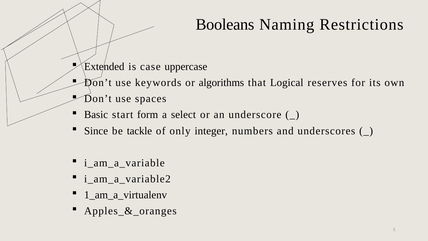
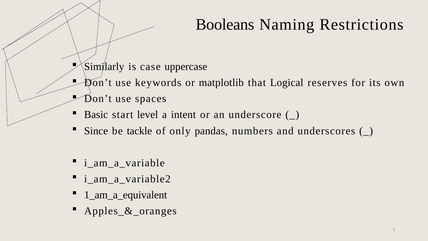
Extended: Extended -> Similarly (104, 67)
algorithms: algorithms -> matplotlib (221, 83)
form: form -> level (148, 115)
select: select -> intent (183, 115)
integer: integer -> pandas (211, 131)
1_am_a_virtualenv: 1_am_a_virtualenv -> 1_am_a_equivalent (126, 195)
